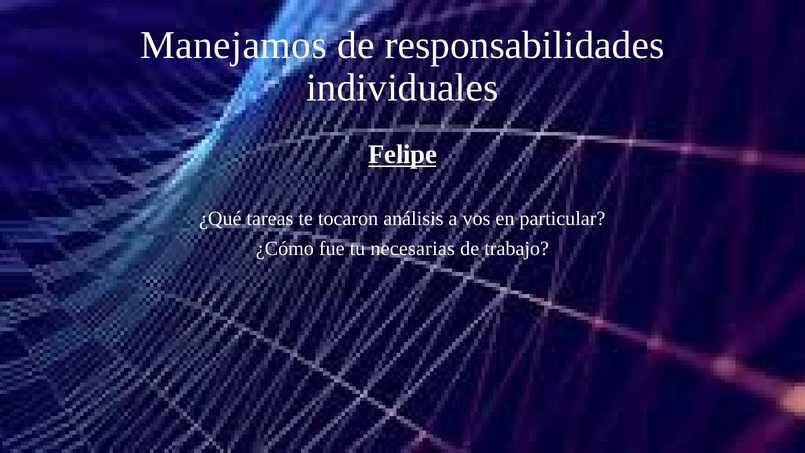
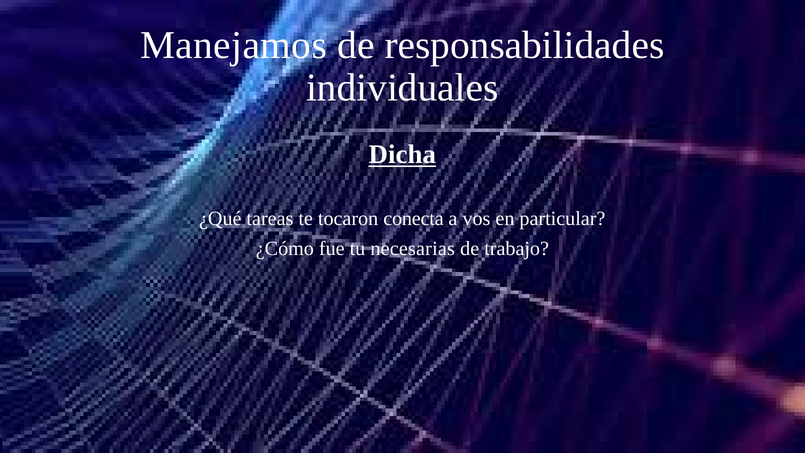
Felipe: Felipe -> Dicha (402, 154)
análisis: análisis -> conecta (413, 218)
